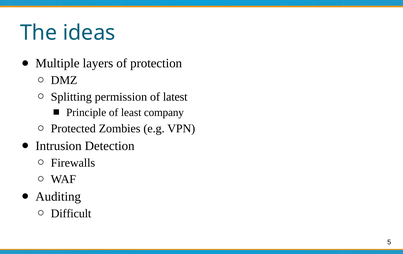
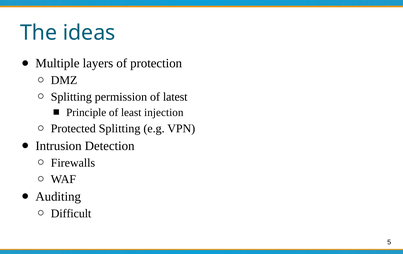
company: company -> injection (164, 113)
Protected Zombies: Zombies -> Splitting (120, 129)
